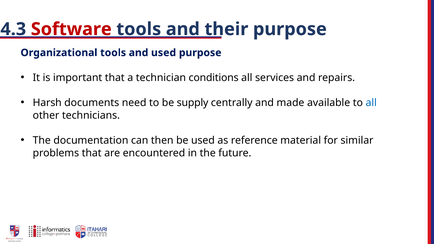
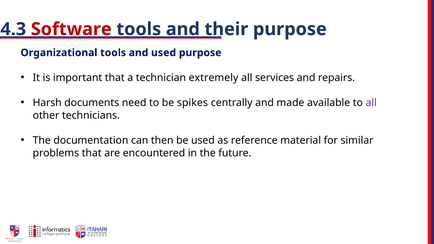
conditions: conditions -> extremely (214, 78)
supply: supply -> spikes (192, 103)
all colour: blue -> purple (371, 103)
